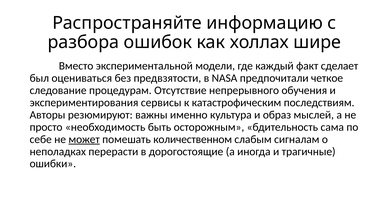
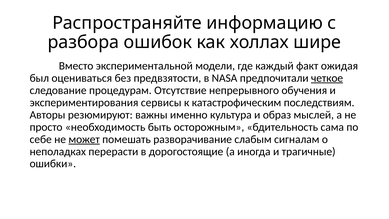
сделает: сделает -> ожидая (339, 66)
четкое underline: none -> present (327, 78)
количественном: количественном -> разворачивание (193, 139)
